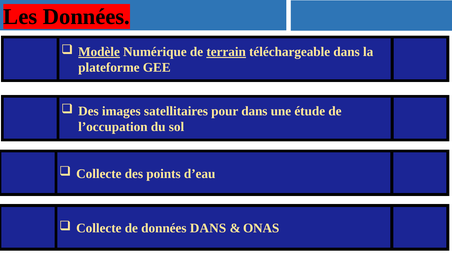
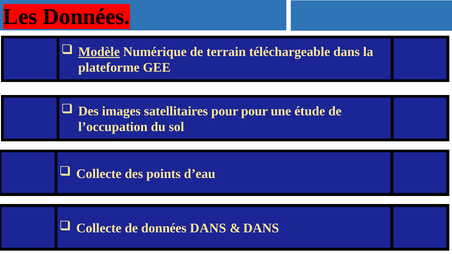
terrain underline: present -> none (226, 52)
pour dans: dans -> pour (254, 111)
ONAS: ONAS -> DANS (261, 228)
